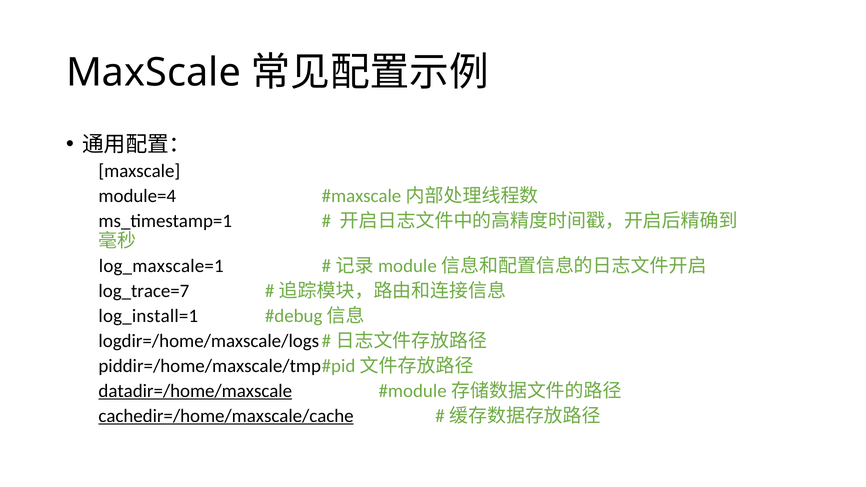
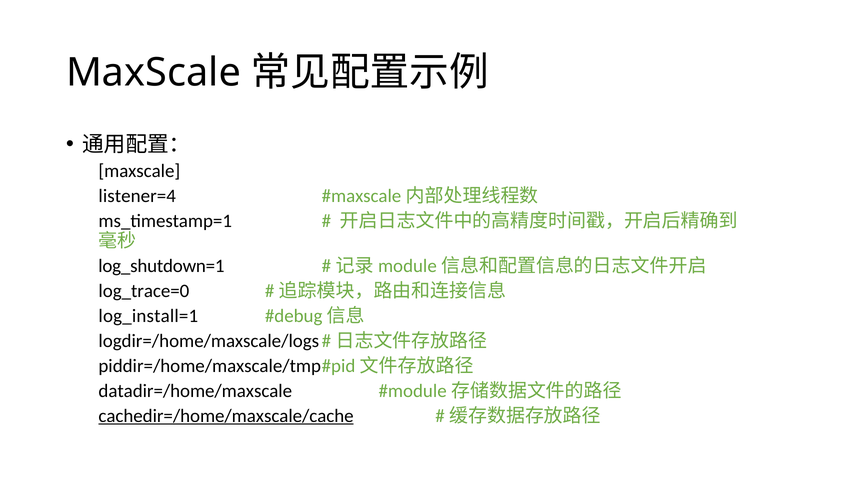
module=4: module=4 -> listener=4 (137, 196)
log_maxscale=1: log_maxscale=1 -> log_shutdown=1 (161, 266)
log_trace=7: log_trace=7 -> log_trace=0 (144, 291)
datadir=/home/maxscale underline: present -> none (195, 391)
